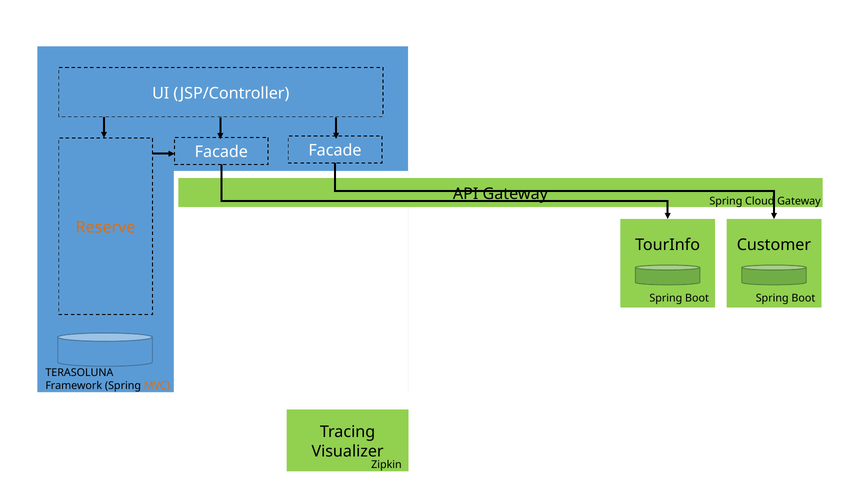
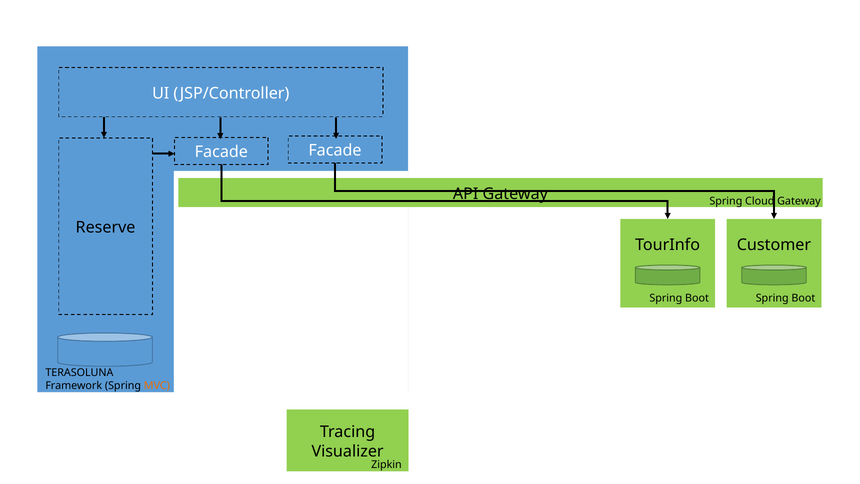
Reserve colour: orange -> black (106, 227)
